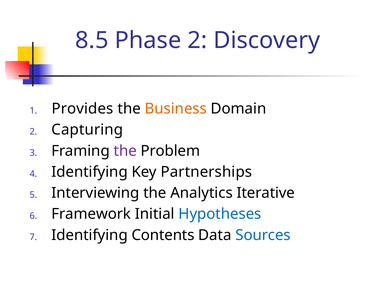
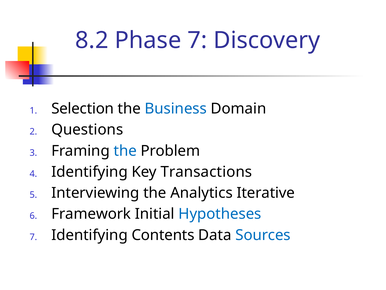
8.5: 8.5 -> 8.2 (92, 40)
Phase 2: 2 -> 7 (197, 40)
Provides: Provides -> Selection (83, 108)
Business colour: orange -> blue (176, 108)
Capturing: Capturing -> Questions (87, 130)
the colour: purple -> blue (125, 151)
Partnerships: Partnerships -> Transactions (206, 172)
